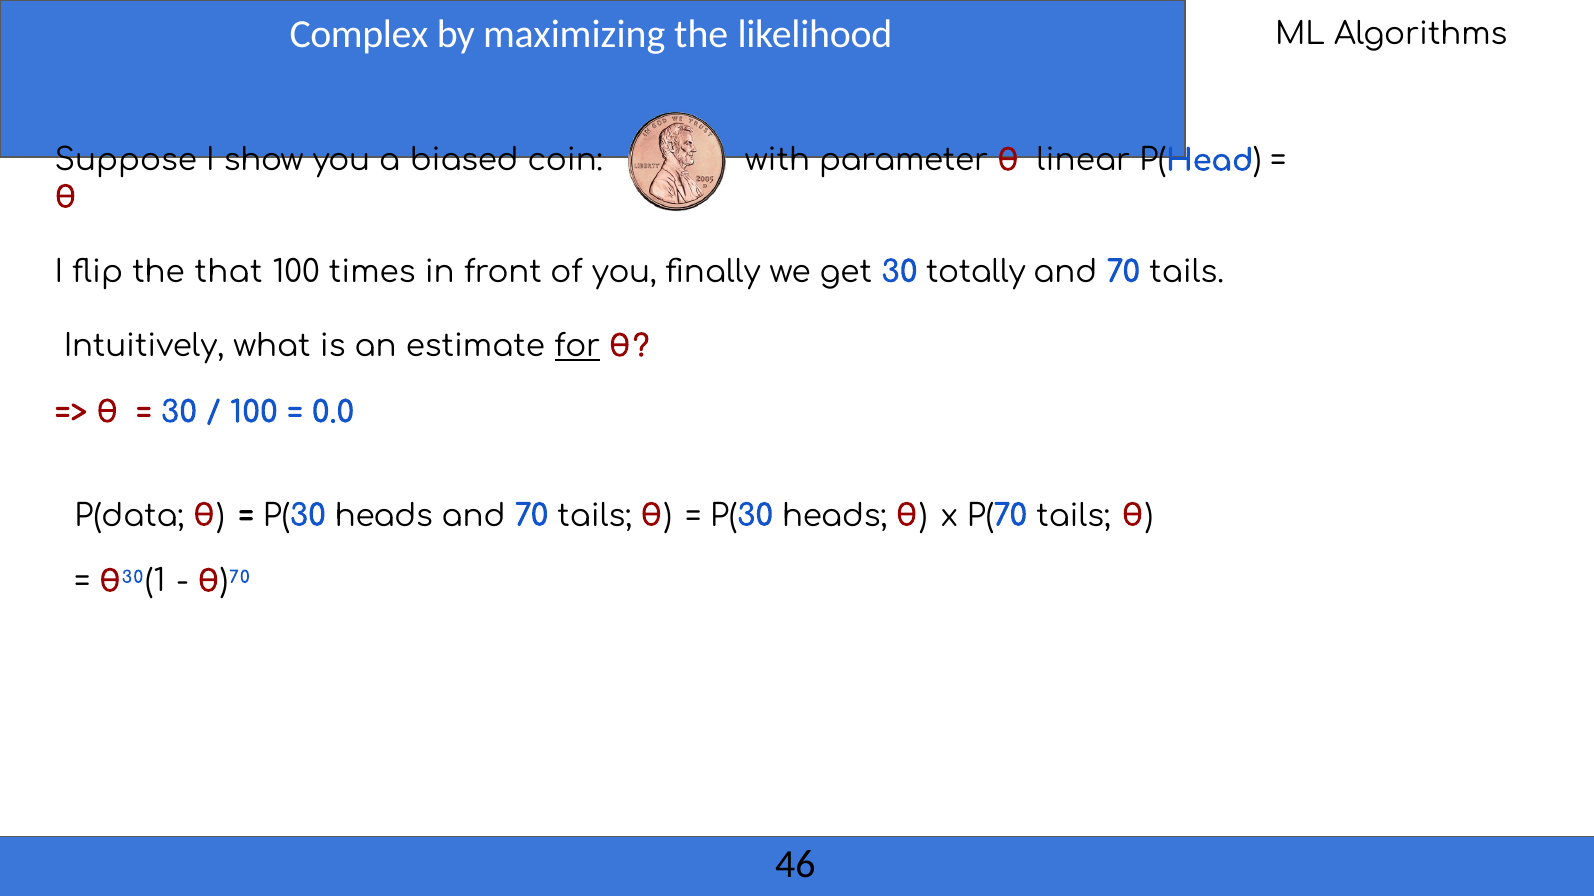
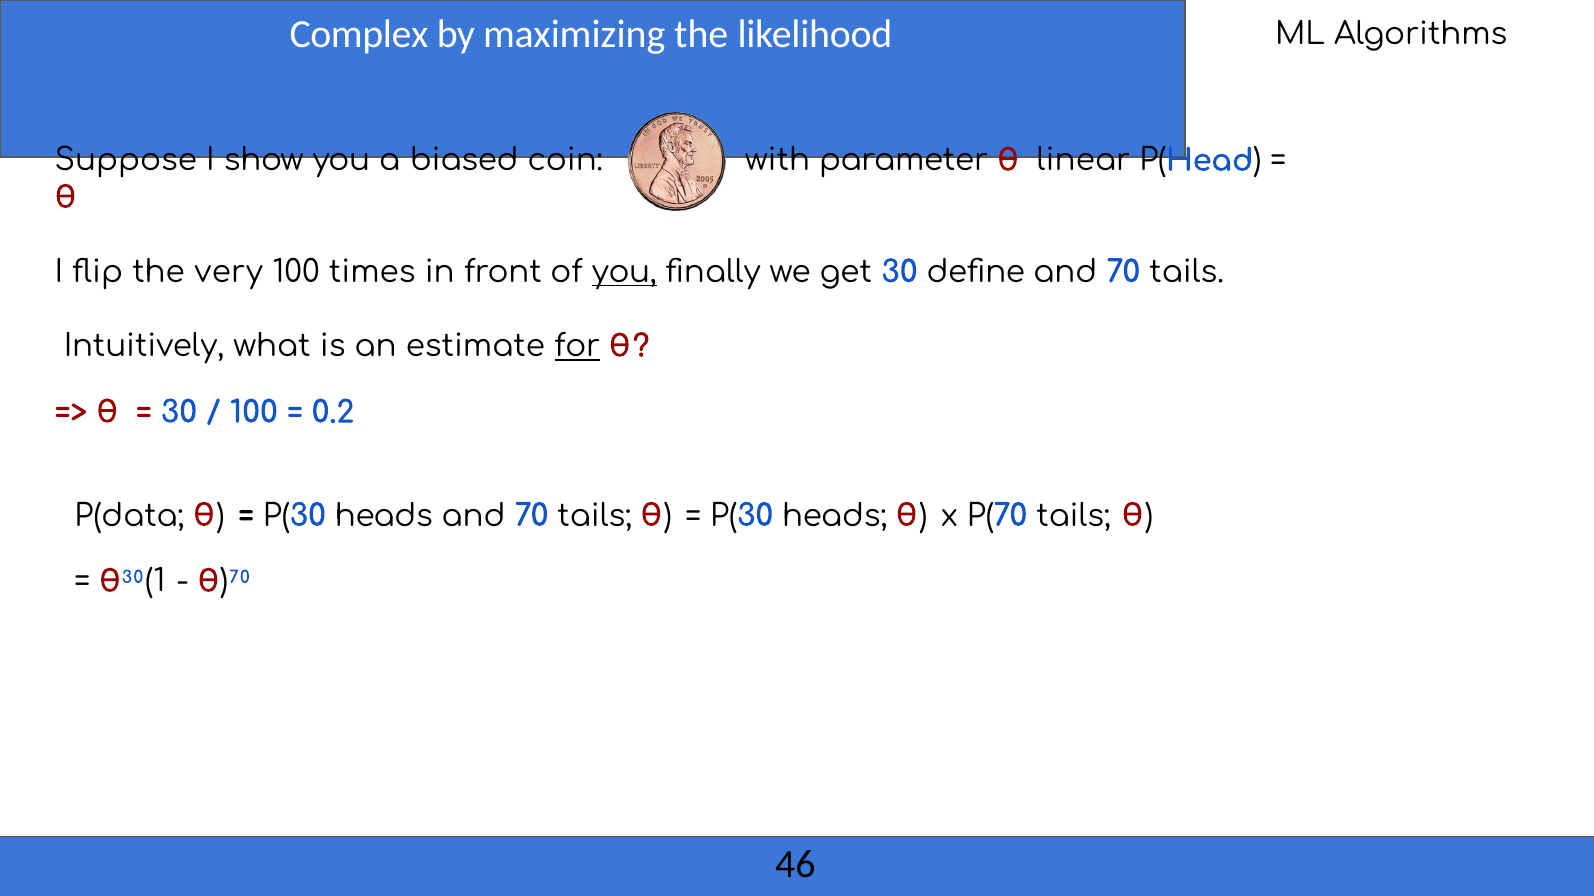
that: that -> very (229, 272)
you underline: none -> present (624, 272)
totally: totally -> deﬁne (976, 272)
0.0: 0.0 -> 0.2 (333, 413)
